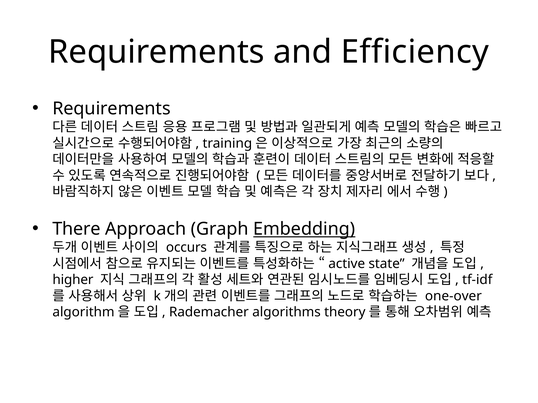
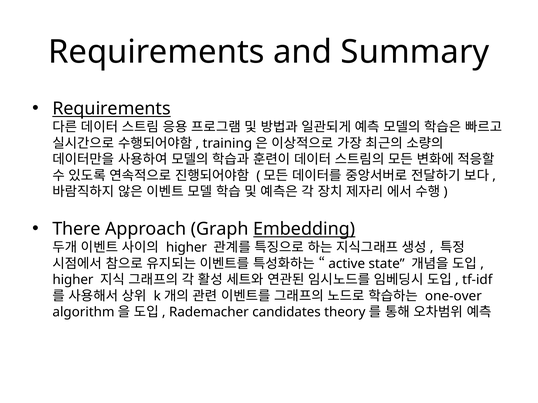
Efficiency: Efficiency -> Summary (415, 52)
Requirements underline: none -> present (112, 109)
occurs: occurs -> higher (186, 248)
algorithms: algorithms -> candidates (287, 312)
